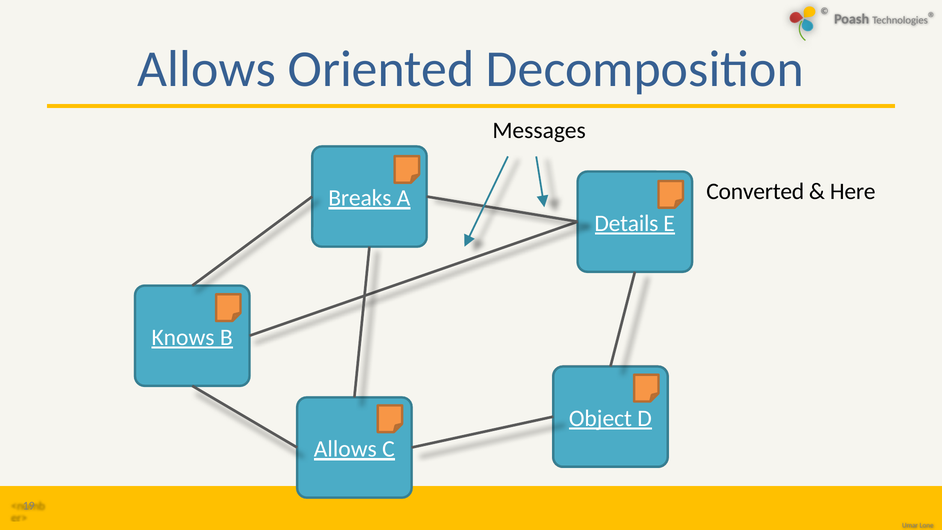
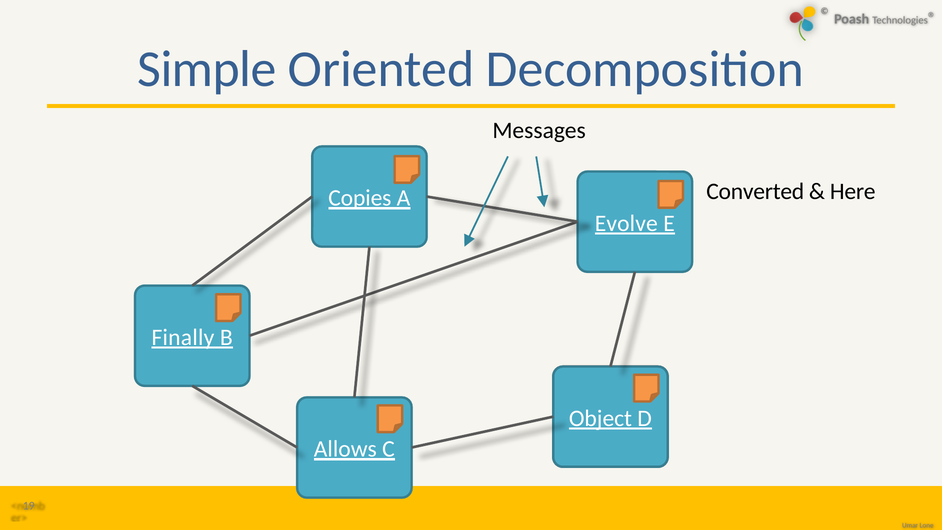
Allows: Allows -> Simple (207, 69)
Breaks: Breaks -> Copies (360, 198)
Details: Details -> Evolve (626, 223)
Knows: Knows -> Finally (183, 337)
